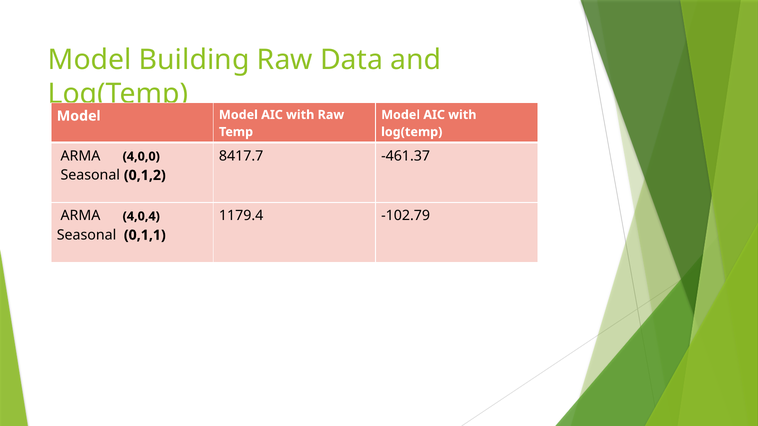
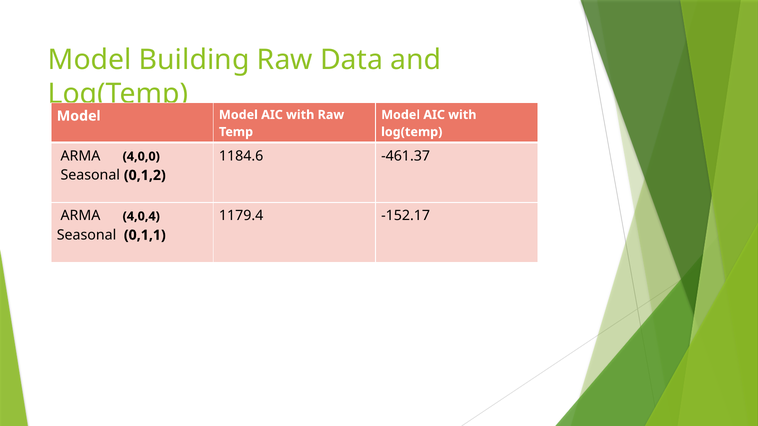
8417.7: 8417.7 -> 1184.6 (241, 156)
-102.79: -102.79 -> -152.17 (406, 216)
